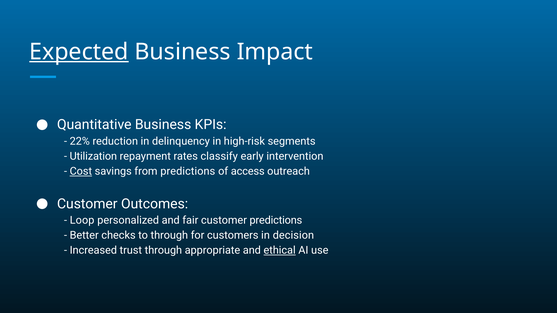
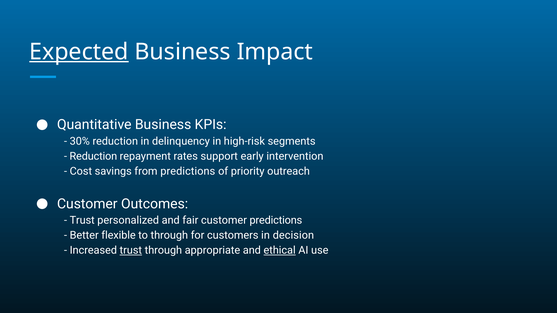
22%: 22% -> 30% (80, 141)
Utilization: Utilization -> Reduction (93, 156)
classify: classify -> support (219, 156)
Cost underline: present -> none (81, 171)
access: access -> priority (248, 171)
Loop: Loop -> Trust (82, 221)
checks: checks -> flexible (119, 236)
trust underline: none -> present (131, 251)
